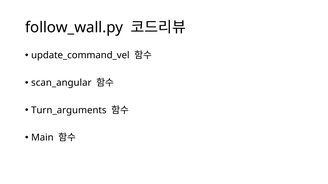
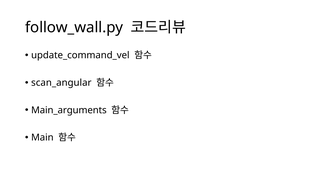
Turn_arguments: Turn_arguments -> Main_arguments (69, 110)
